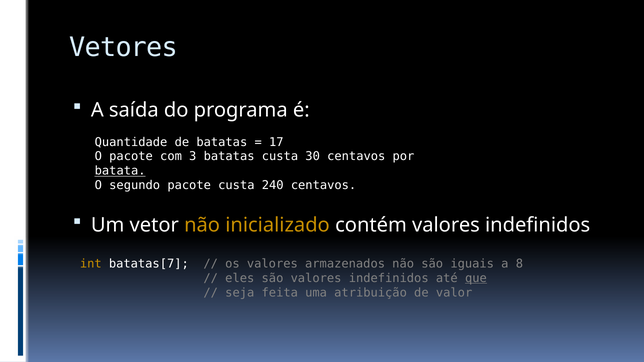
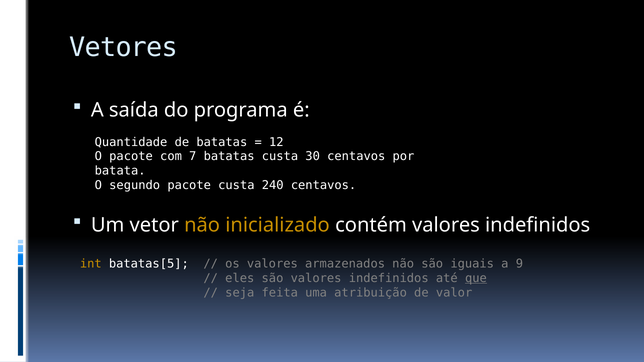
17: 17 -> 12 (276, 142)
3: 3 -> 7 (193, 157)
batata underline: present -> none (120, 171)
batatas[7: batatas[7 -> batatas[5 (149, 264)
8: 8 -> 9 (519, 264)
